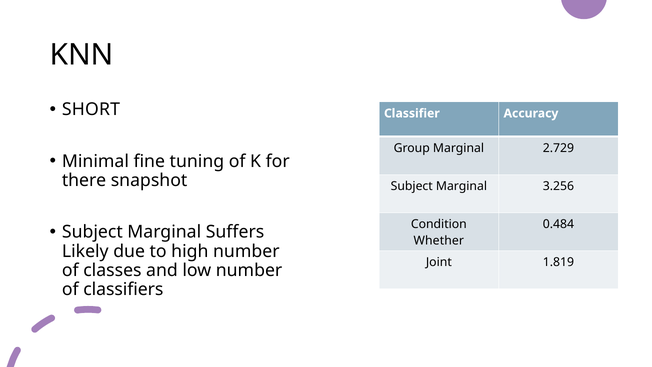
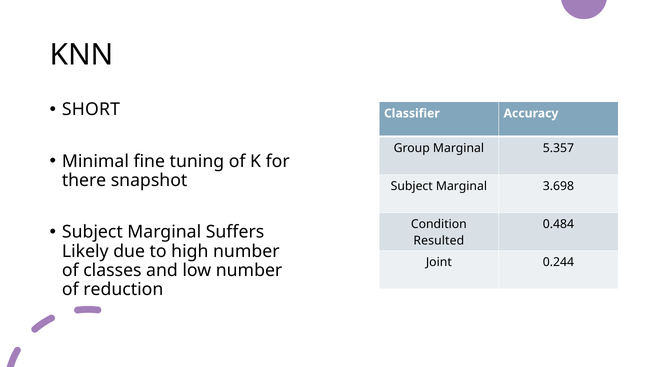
2.729: 2.729 -> 5.357 (558, 148)
3.256: 3.256 -> 3.698 (558, 186)
Whether: Whether -> Resulted (439, 241)
1.819: 1.819 -> 0.244 (558, 262)
classifiers: classifiers -> reduction (123, 289)
